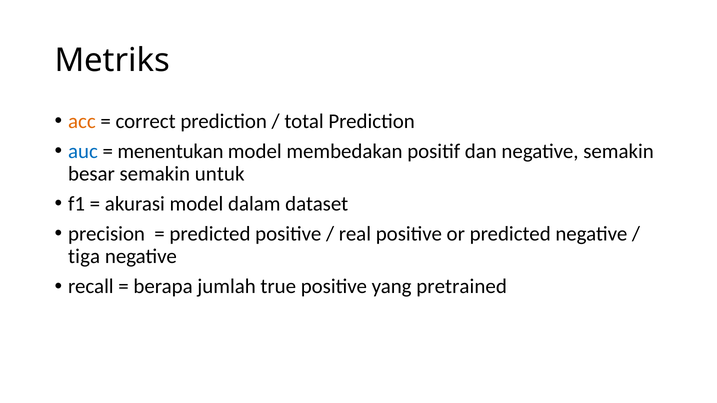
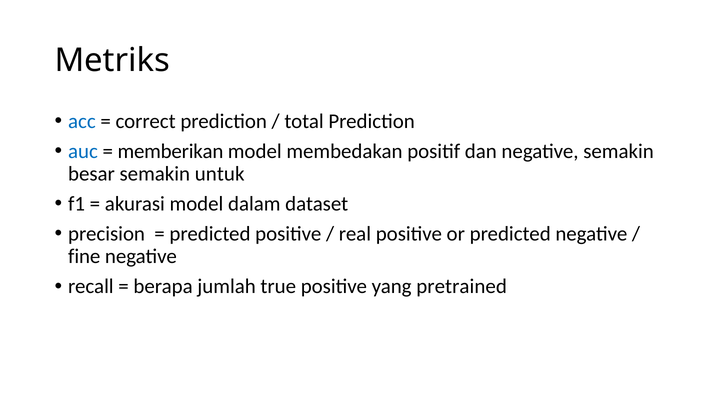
acc colour: orange -> blue (82, 121)
menentukan: menentukan -> memberikan (170, 151)
tiga: tiga -> fine (84, 257)
